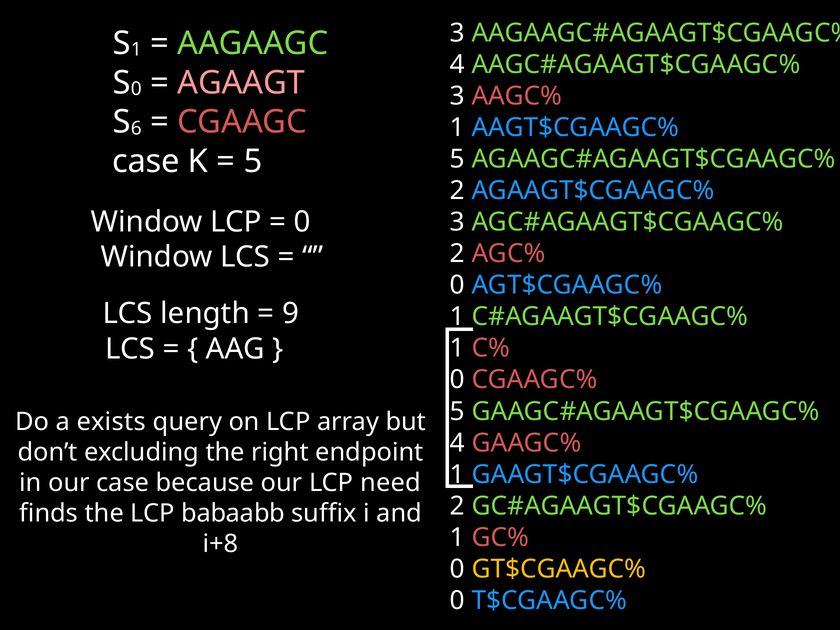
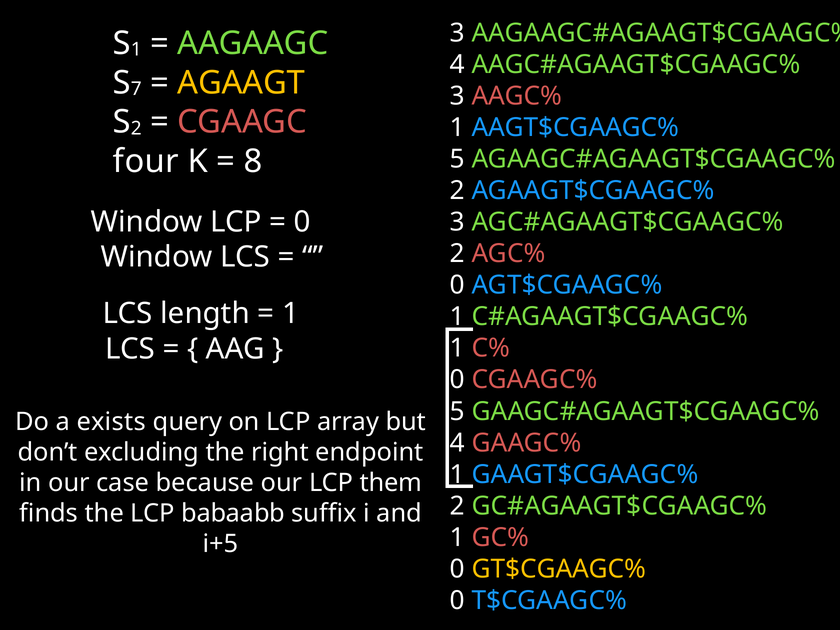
0: 0 -> 7 (136, 89)
AGAAGT colour: pink -> yellow (241, 83)
6: 6 -> 2 (136, 128)
case: case -> four (146, 161)
5: 5 -> 8 (253, 161)
9: 9 -> 1 (290, 314)
need: need -> them (391, 483)
i+8: i+8 -> i+5 (221, 544)
